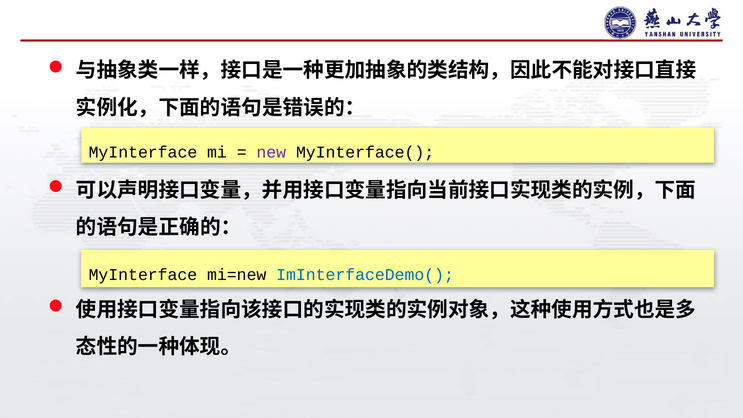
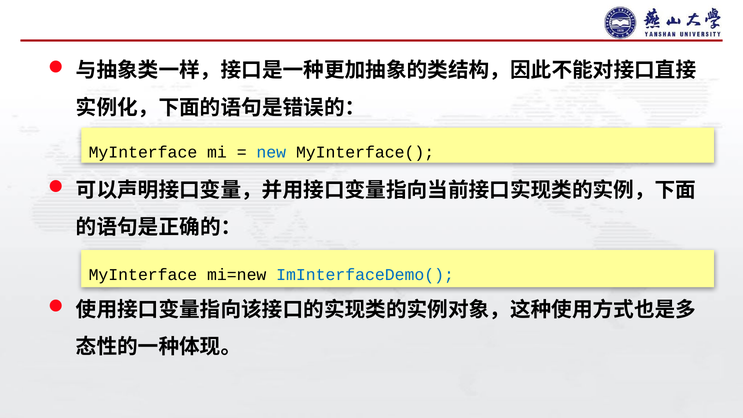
new colour: purple -> blue (271, 152)
